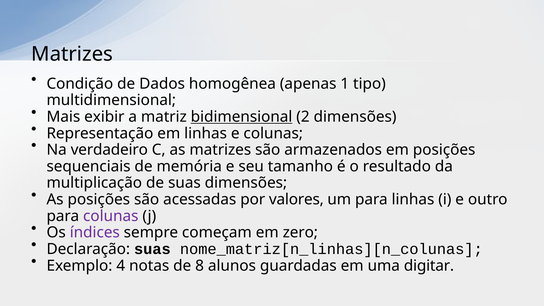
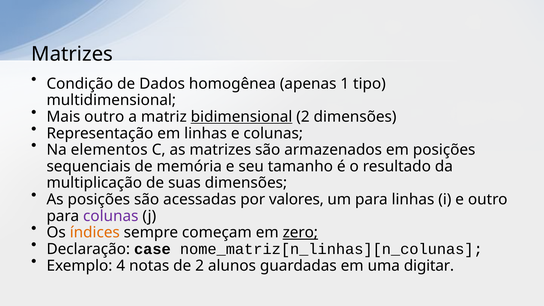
Mais exibir: exibir -> outro (104, 117)
verdadeiro: verdadeiro -> elementos (109, 150)
índices colour: purple -> orange (95, 233)
zero underline: none -> present (300, 233)
Declaração suas: suas -> case (152, 249)
de 8: 8 -> 2 (200, 266)
